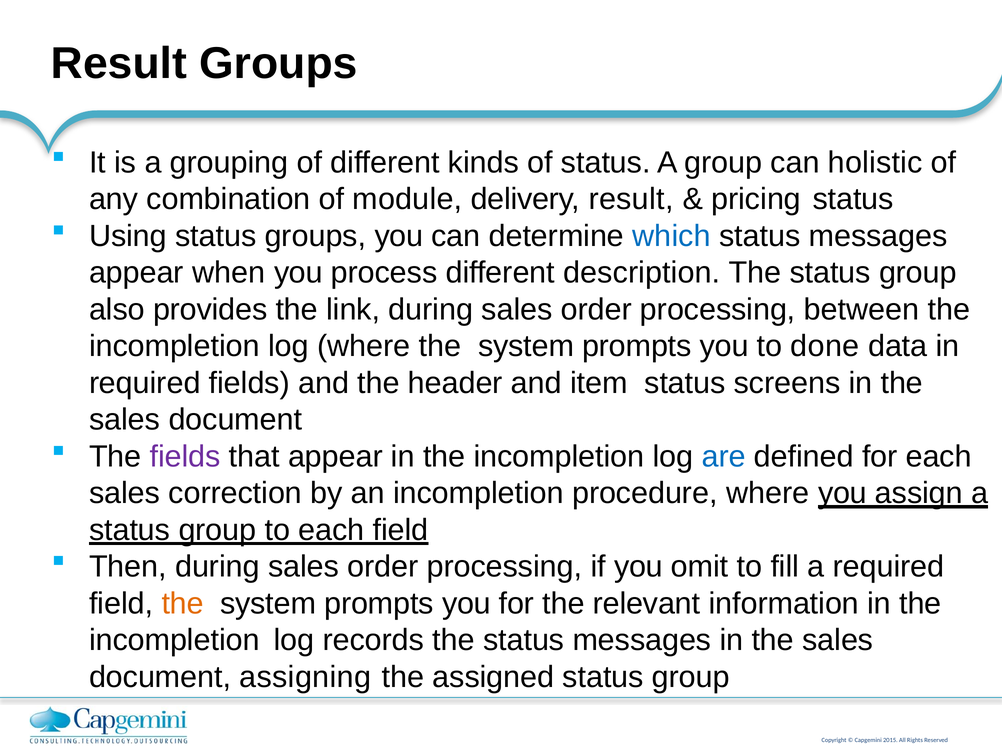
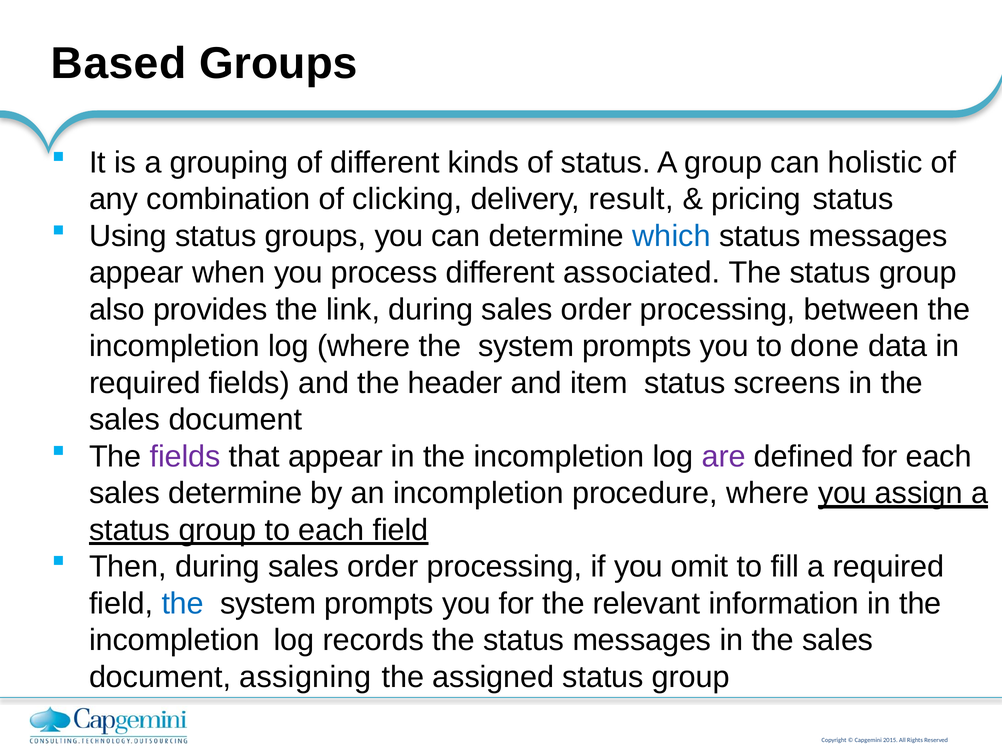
Result: Result -> Based (119, 63)
module: module -> clicking (407, 199)
description: description -> associated (642, 273)
are colour: blue -> purple (724, 456)
sales correction: correction -> determine (235, 493)
the colour: orange -> blue (183, 603)
